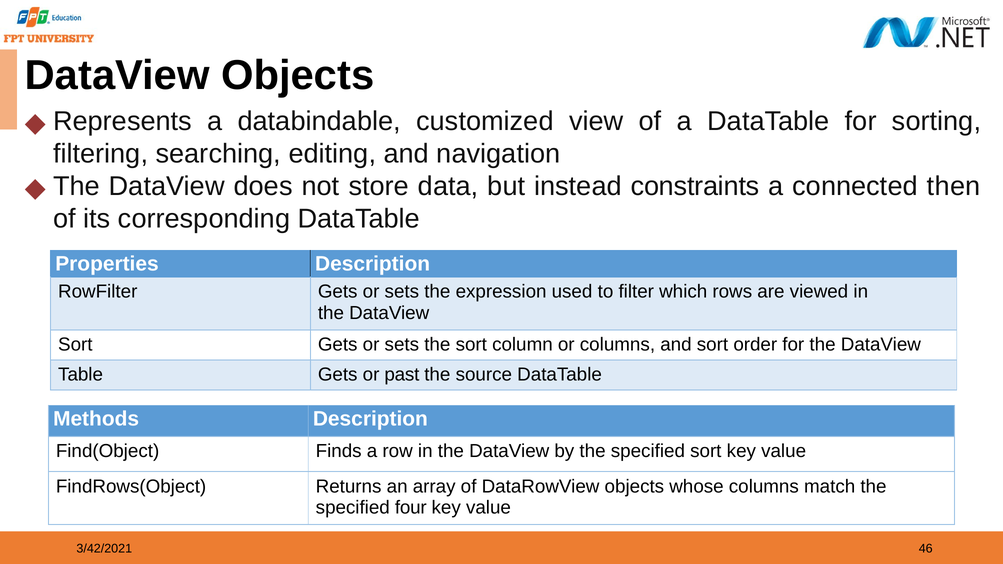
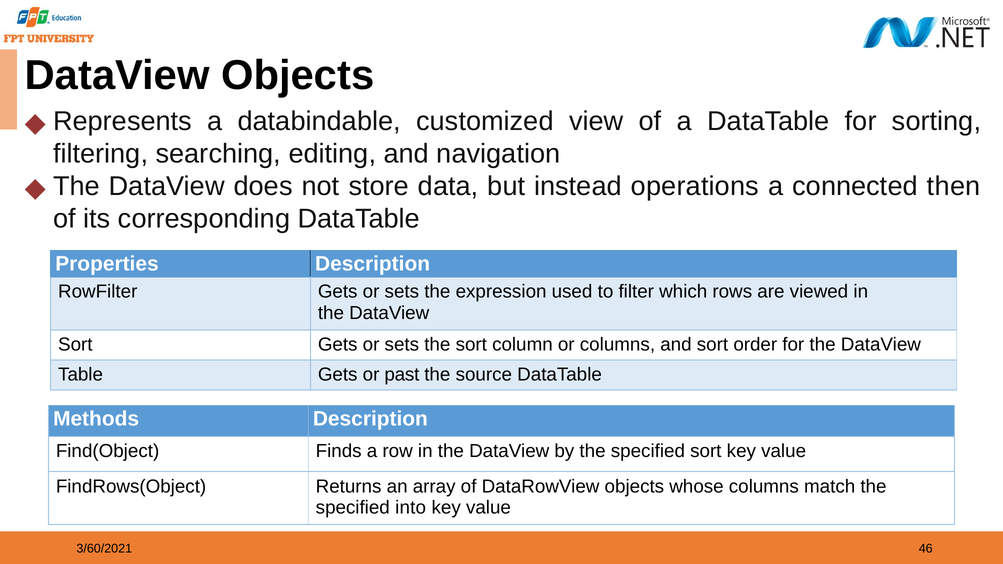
constraints: constraints -> operations (695, 186)
four: four -> into (411, 508)
3/42/2021: 3/42/2021 -> 3/60/2021 (104, 549)
